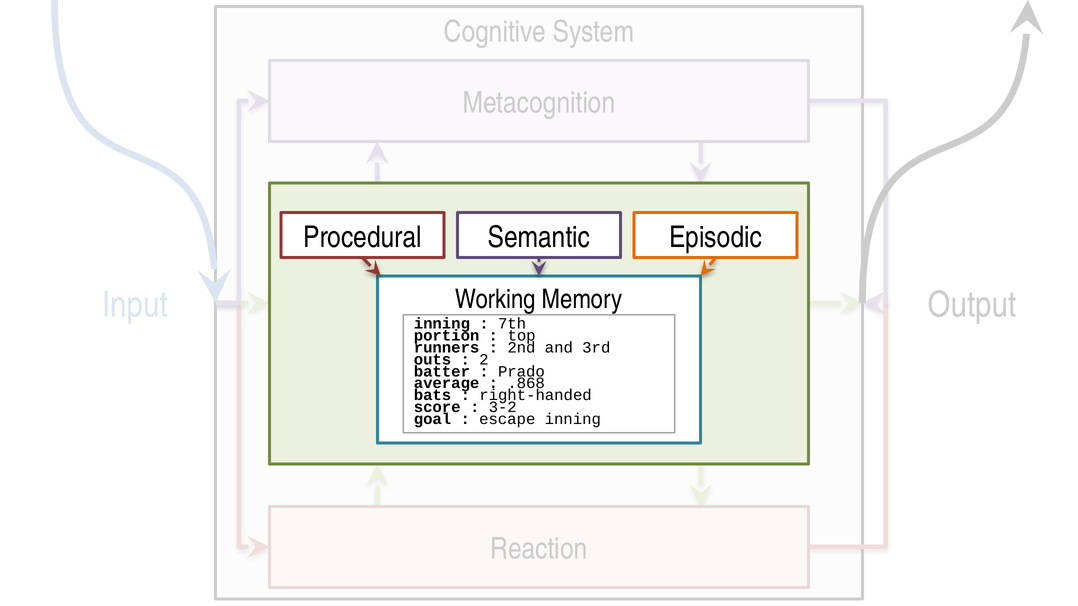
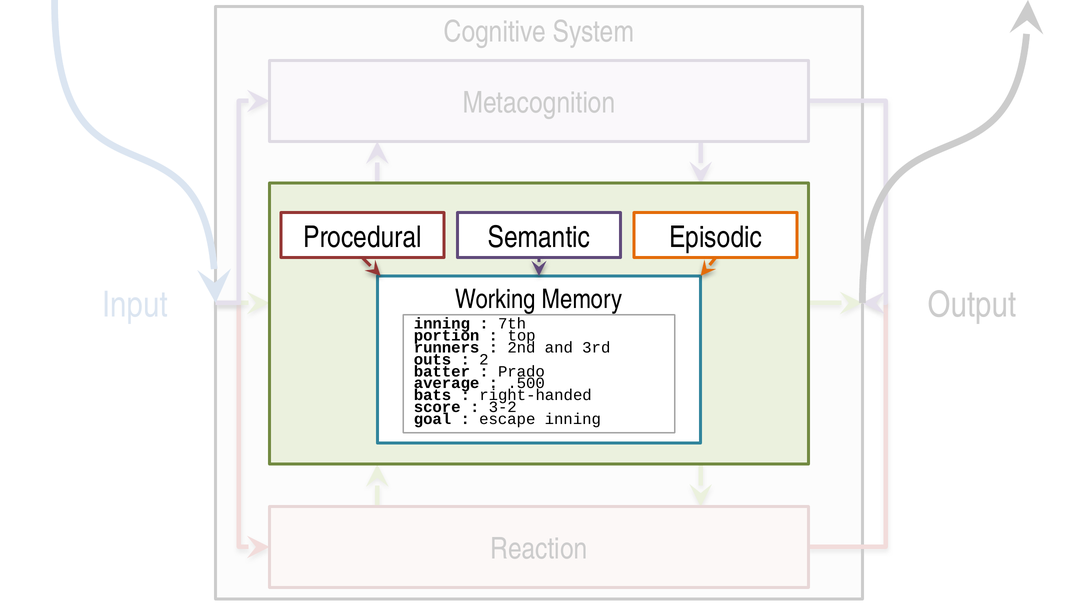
.868: .868 -> .500 (526, 384)
